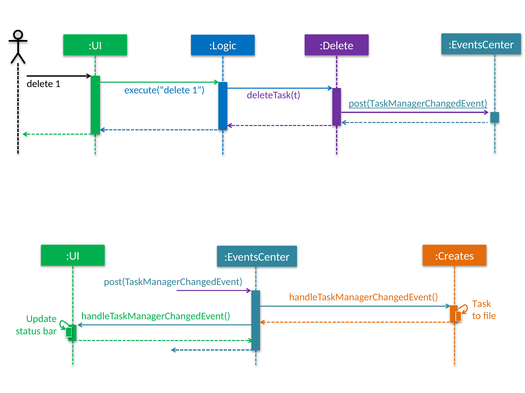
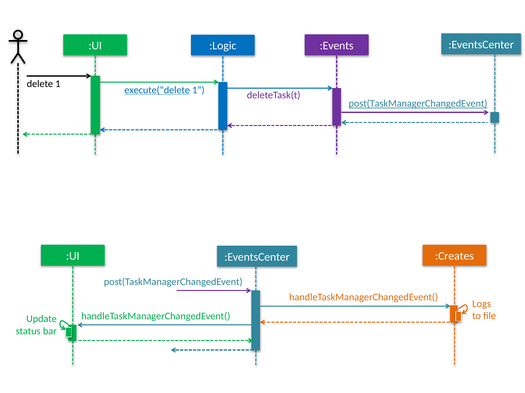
:Delete: :Delete -> :Events (337, 46)
execute(“delete underline: none -> present (157, 90)
Task: Task -> Logs (482, 304)
